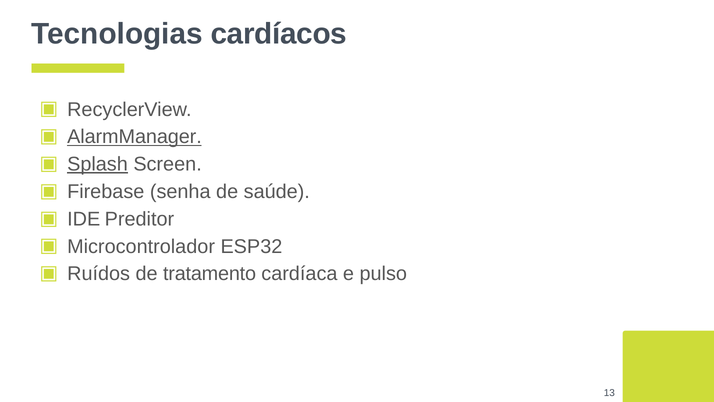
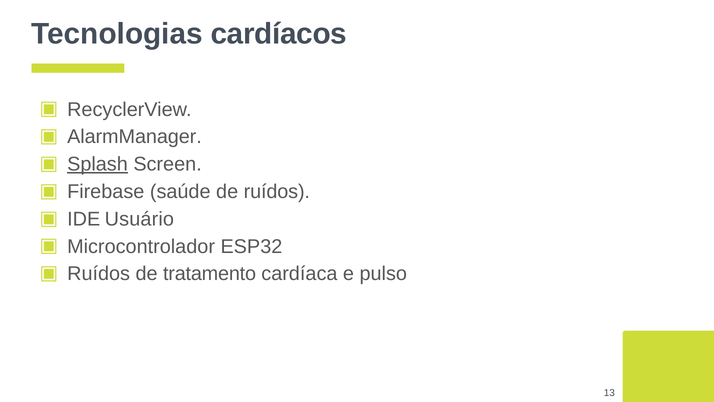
AlarmManager underline: present -> none (134, 137)
senha: senha -> saúde (180, 192)
de saúde: saúde -> ruídos (277, 192)
Preditor: Preditor -> Usuário (139, 219)
